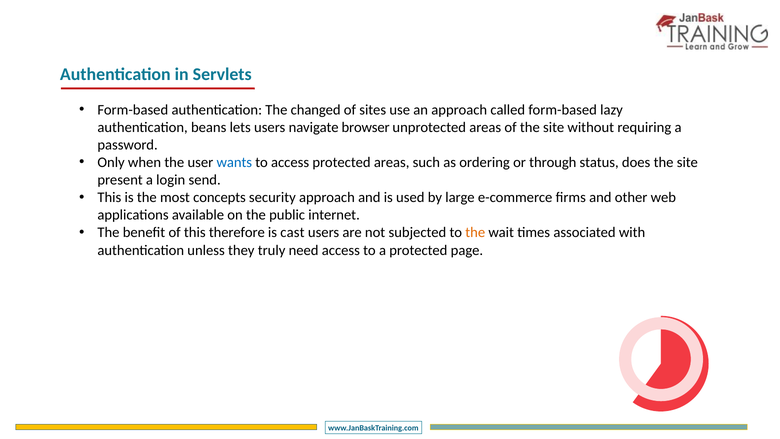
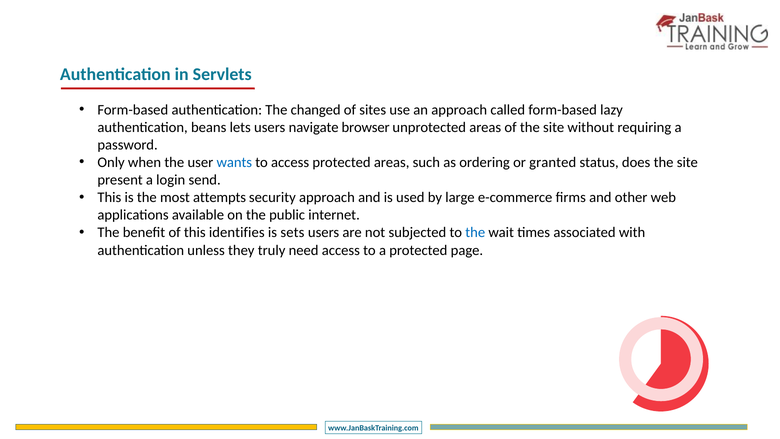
through: through -> granted (553, 162)
concepts: concepts -> attempts (220, 197)
therefore: therefore -> identifies (237, 233)
cast: cast -> sets (292, 233)
the colour: orange -> blue (475, 233)
